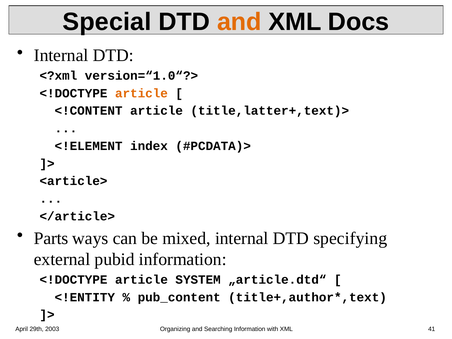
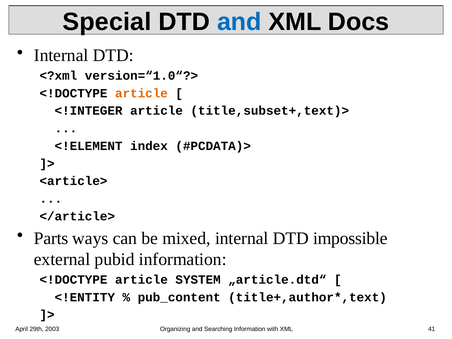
and colour: orange -> blue (239, 22)
<!CONTENT: <!CONTENT -> <!INTEGER (89, 111)
title,latter+,text)>: title,latter+,text)> -> title,subset+,text)> (270, 111)
specifying: specifying -> impossible (350, 238)
